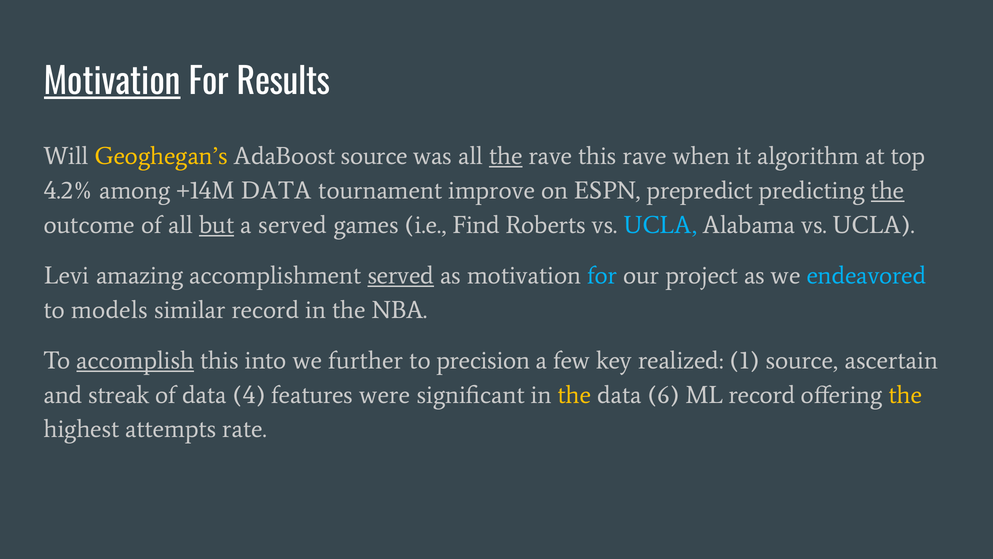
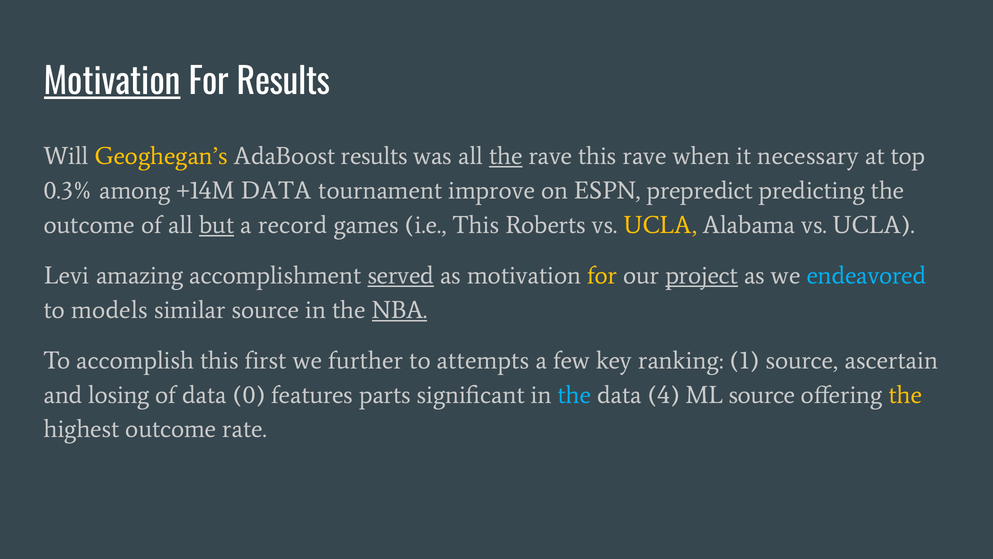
AdaBoost source: source -> results (374, 156)
algorithm: algorithm -> necessary (808, 156)
4.2%: 4.2% -> 0.3% (68, 190)
the underline: present -> none (888, 190)
a served: served -> record (293, 225)
i.e Find: Find -> This (476, 225)
UCLA colour: light blue -> yellow (660, 225)
for colour: light blue -> yellow (602, 275)
project underline: none -> present (702, 275)
similar record: record -> source (265, 310)
NBA underline: none -> present (400, 310)
accomplish underline: present -> none (135, 360)
into: into -> first (266, 360)
precision: precision -> attempts (483, 360)
realized: realized -> ranking (681, 360)
streak: streak -> losing (119, 395)
4: 4 -> 0 (249, 395)
were: were -> parts (385, 395)
the colour: yellow -> light blue (575, 395)
6: 6 -> 4 (664, 395)
ML record: record -> source (762, 395)
highest attempts: attempts -> outcome (171, 429)
